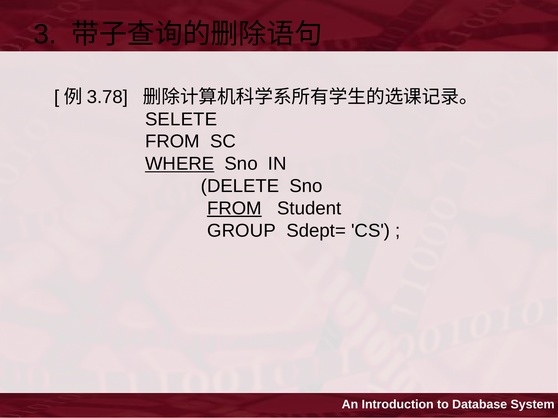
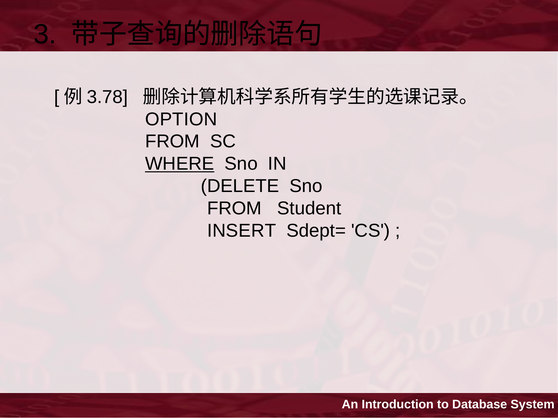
SELETE: SELETE -> OPTION (181, 119)
FROM underline: present -> none (234, 209)
GROUP: GROUP -> INSERT (242, 231)
